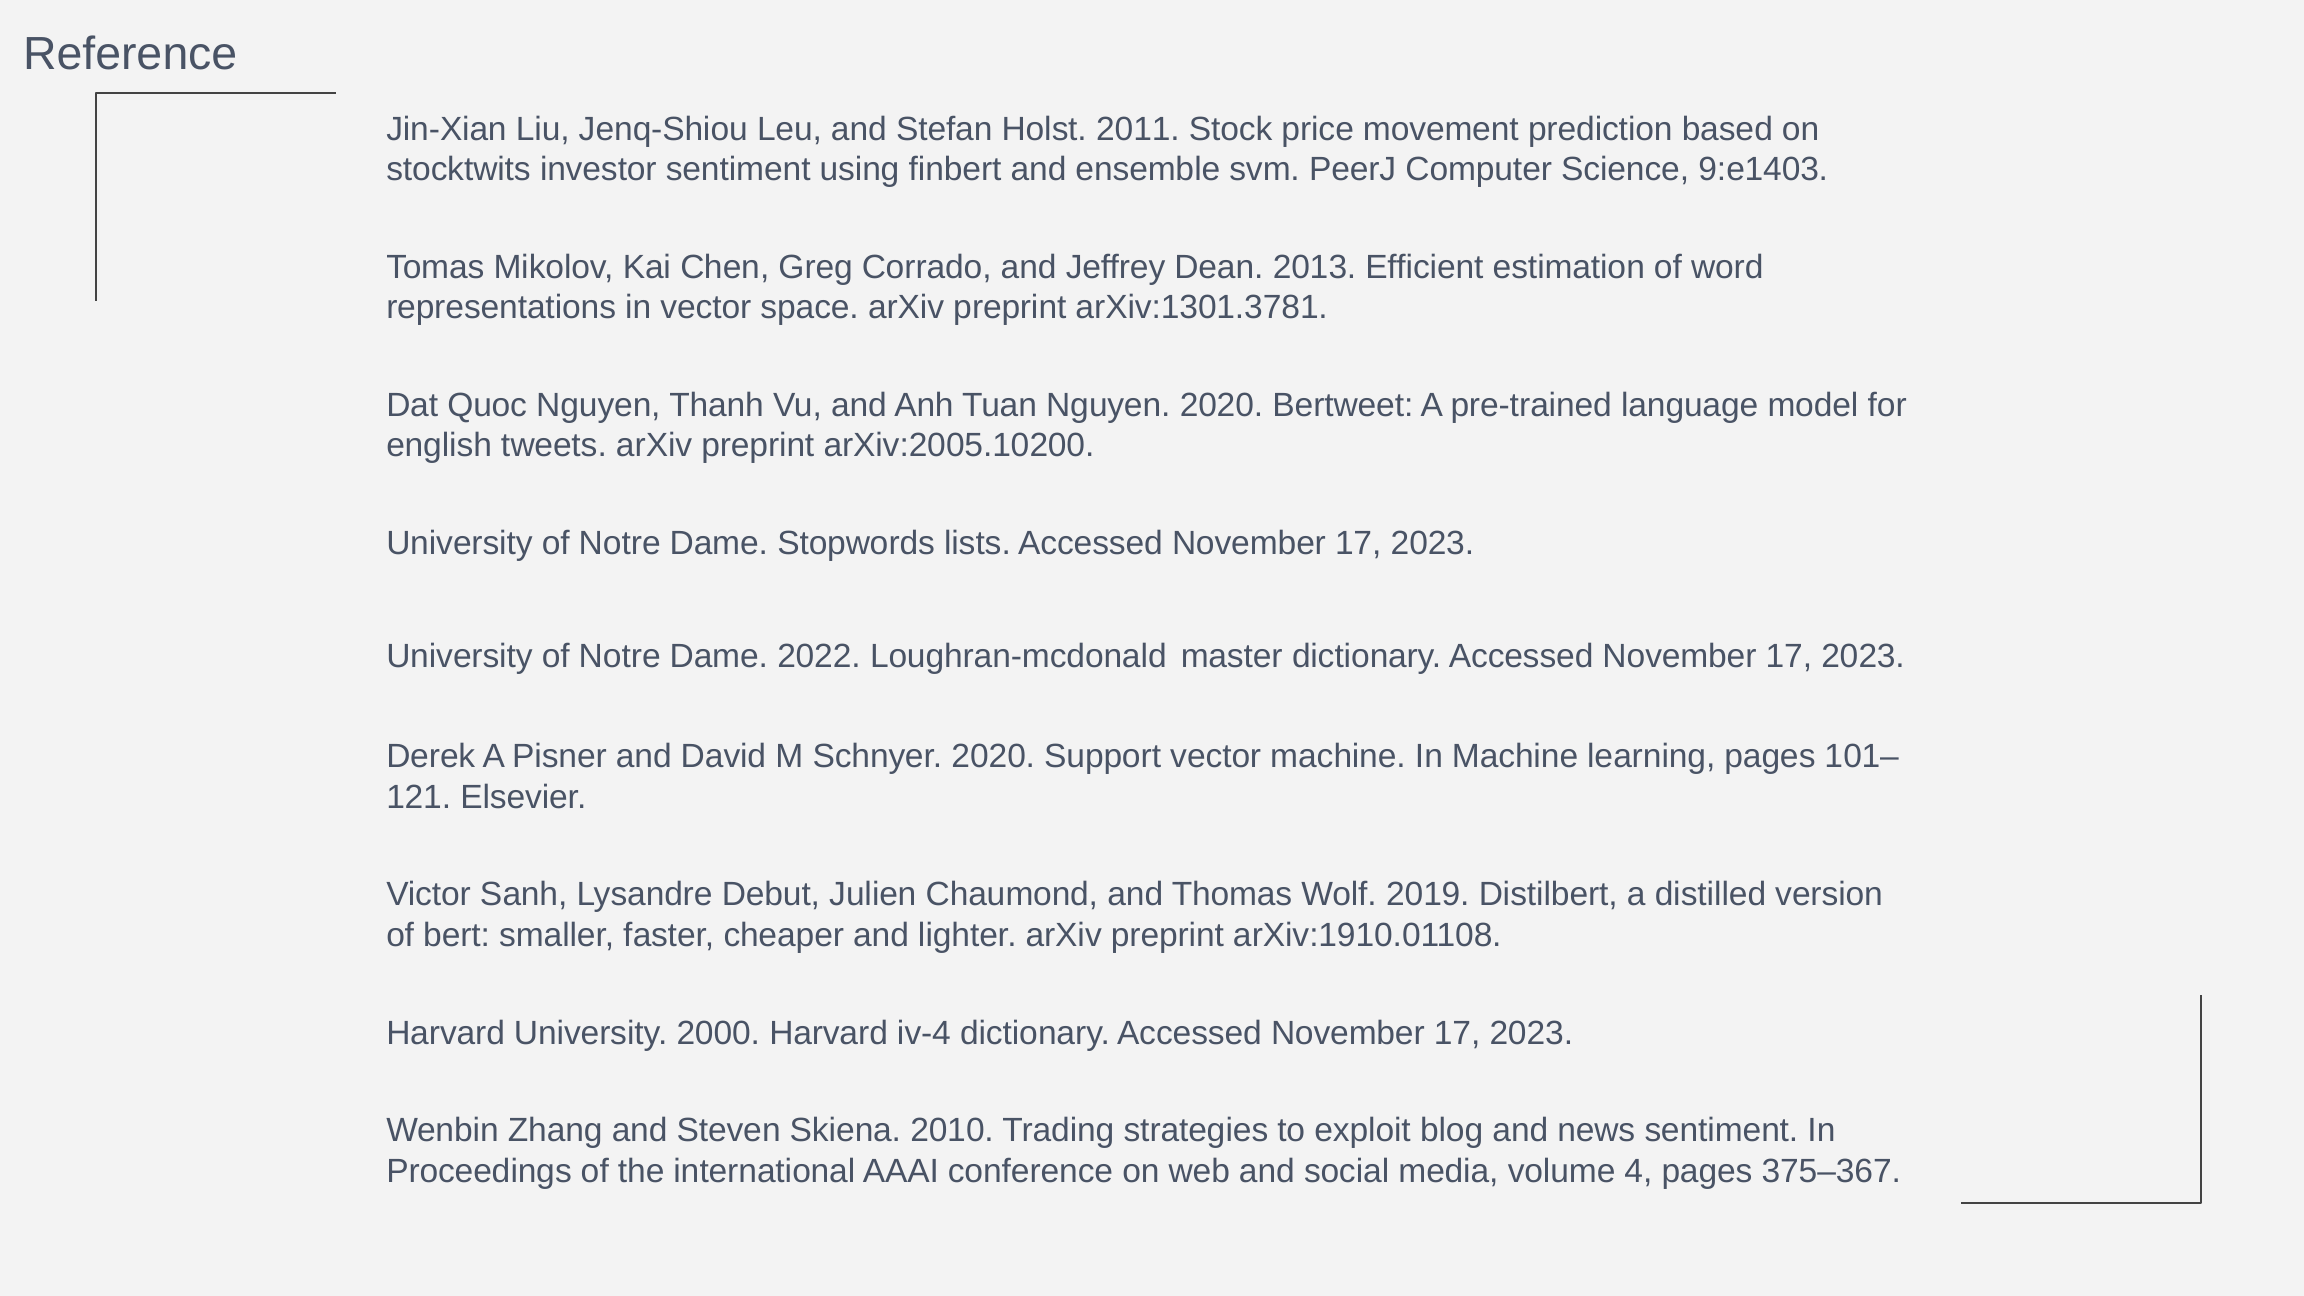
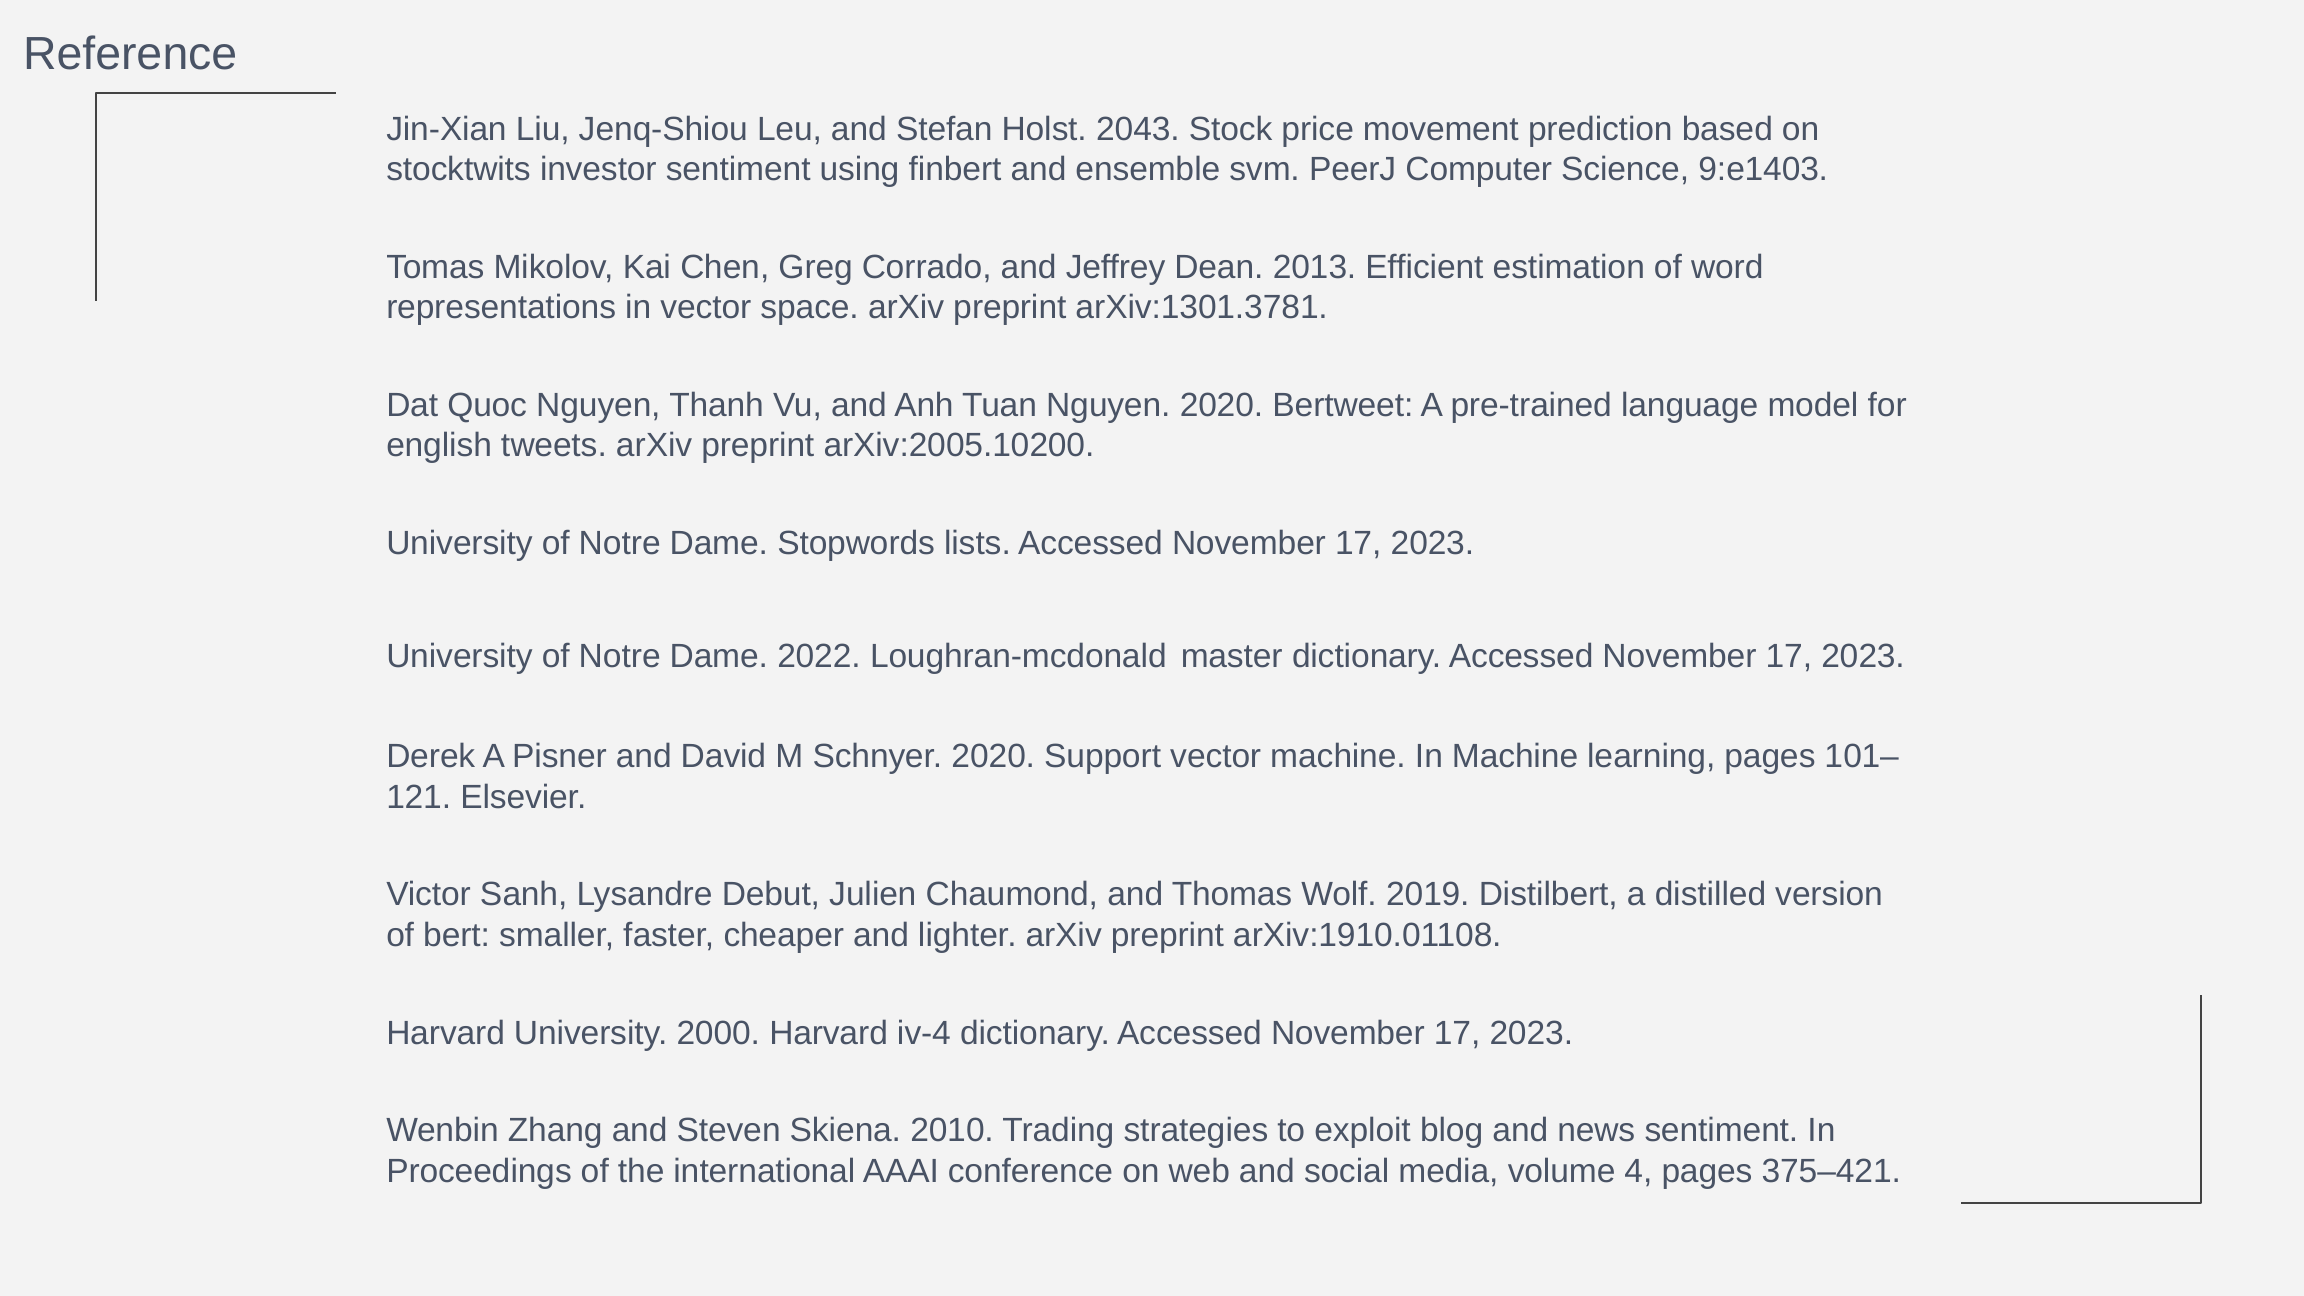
2011: 2011 -> 2043 (1138, 129)
375–367: 375–367 -> 375–421 (1831, 1171)
